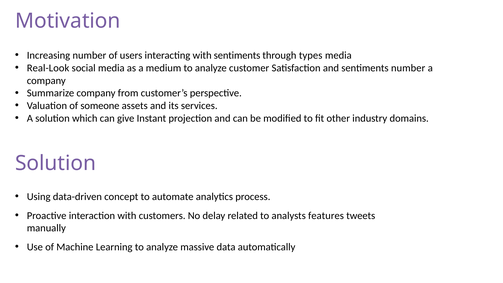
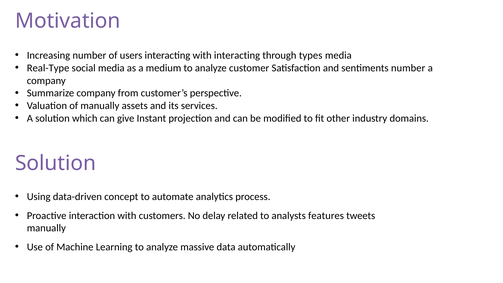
with sentiments: sentiments -> interacting (237, 55)
Real-Look: Real-Look -> Real-Type (48, 68)
of someone: someone -> manually (100, 106)
